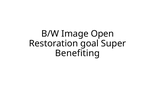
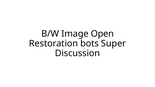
goal: goal -> bots (90, 44)
Benefiting: Benefiting -> Discussion (77, 53)
